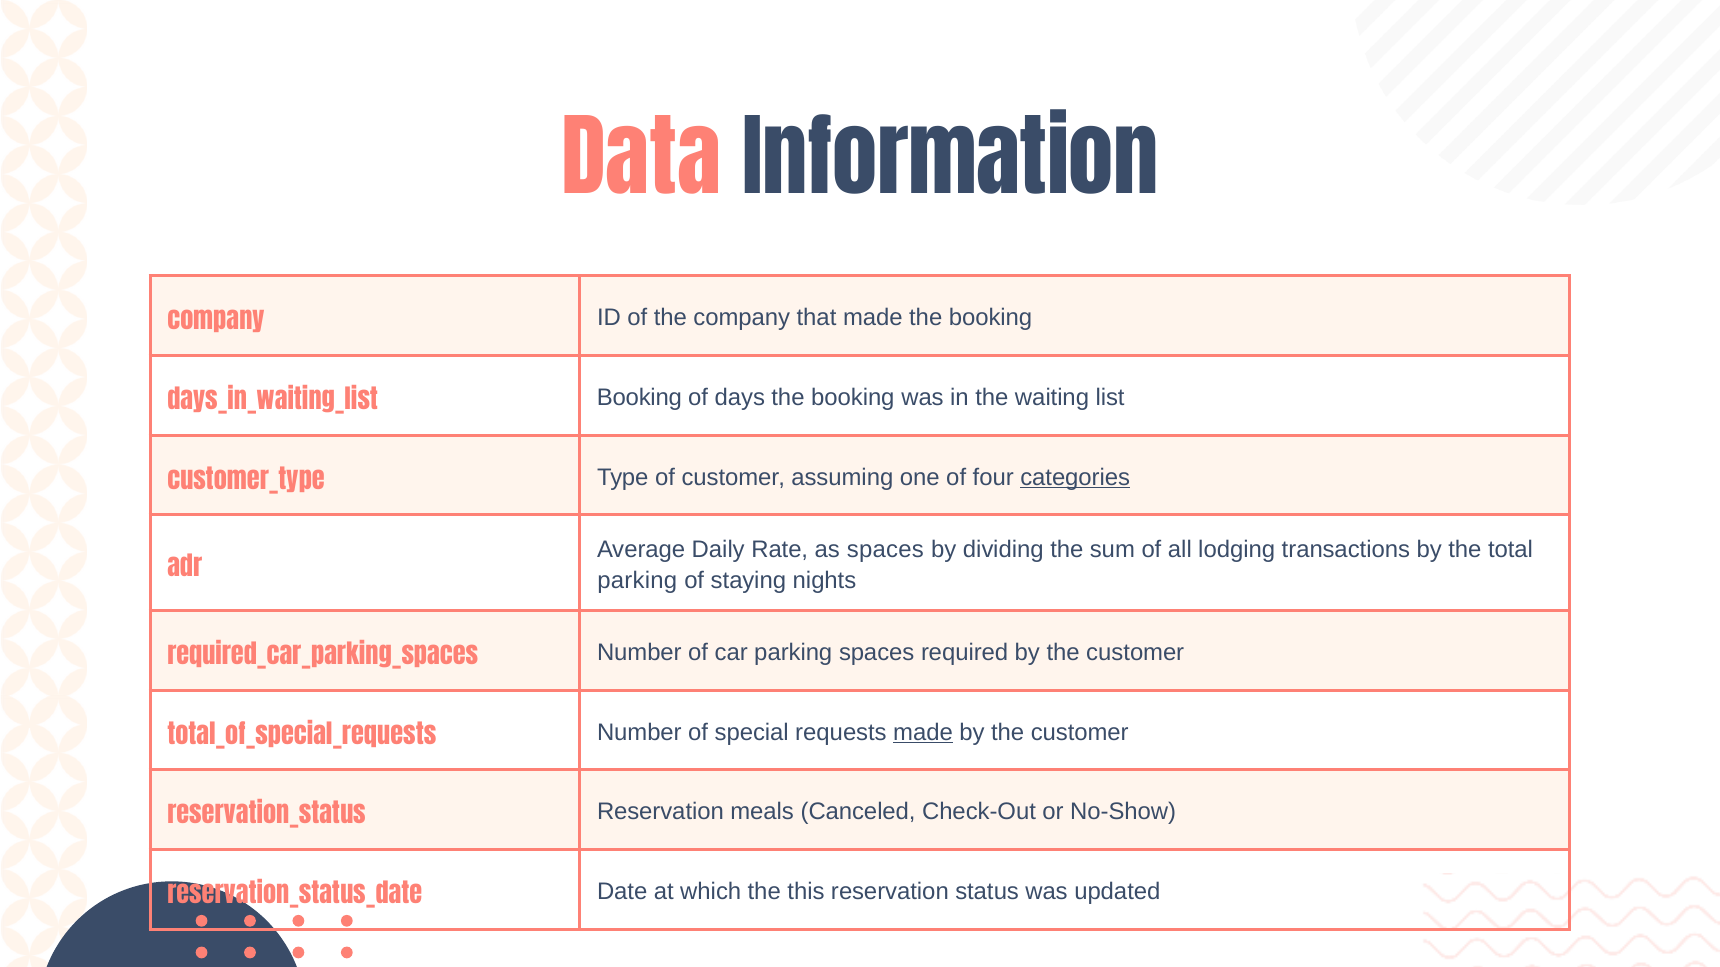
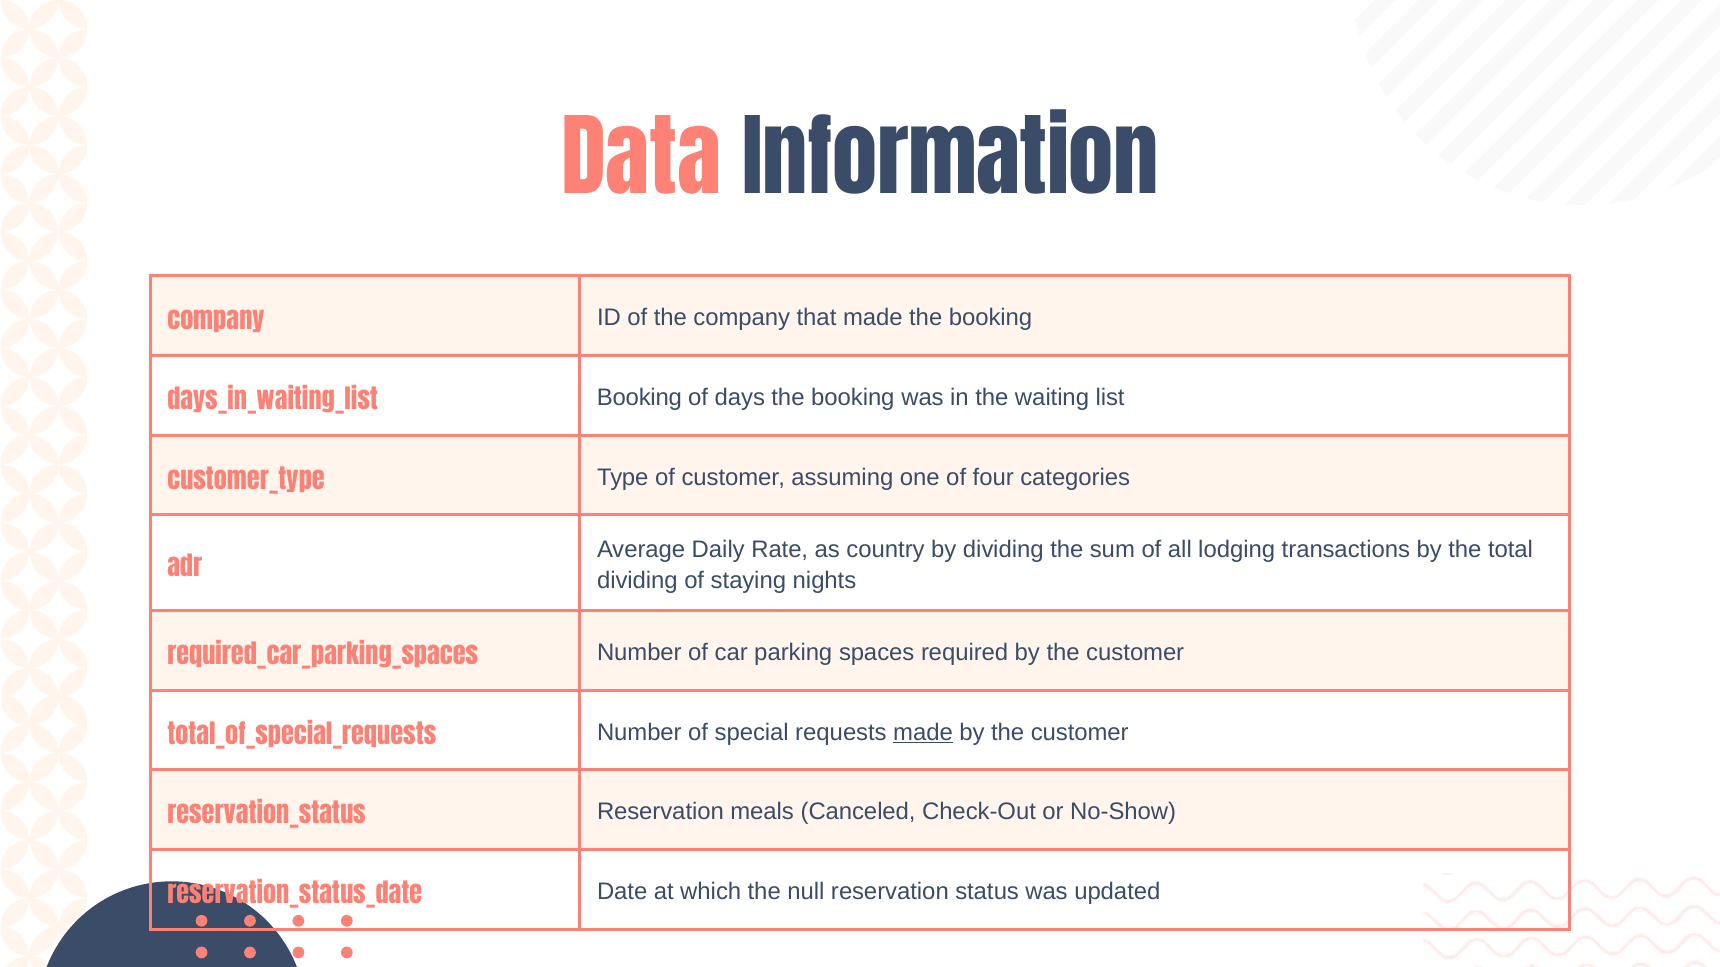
categories underline: present -> none (1075, 478)
as spaces: spaces -> country (886, 550)
parking: parking -> dividing (637, 581)
this: this -> null (806, 892)
